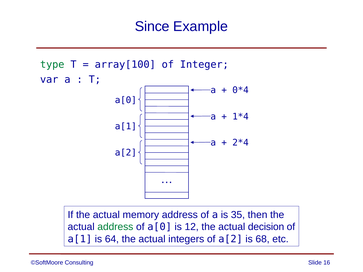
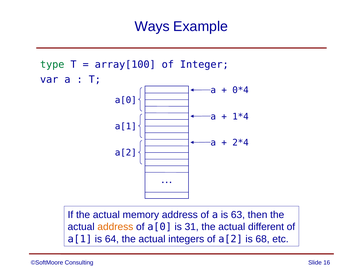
Since: Since -> Ways (152, 26)
35: 35 -> 63 (238, 215)
address colour: green -> orange (115, 227)
12: 12 -> 31 (192, 227)
decision: decision -> different (266, 227)
